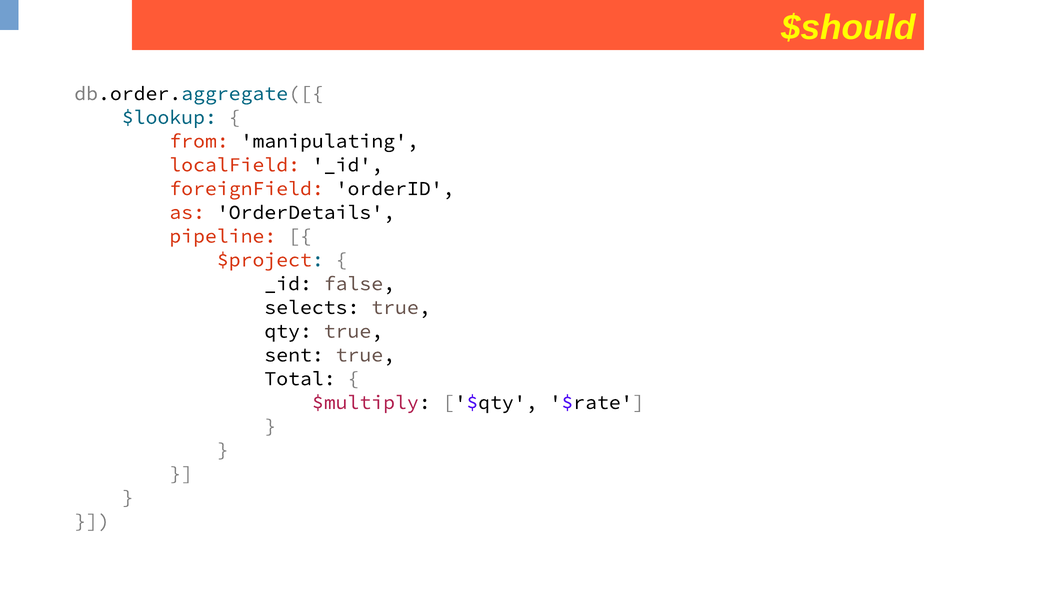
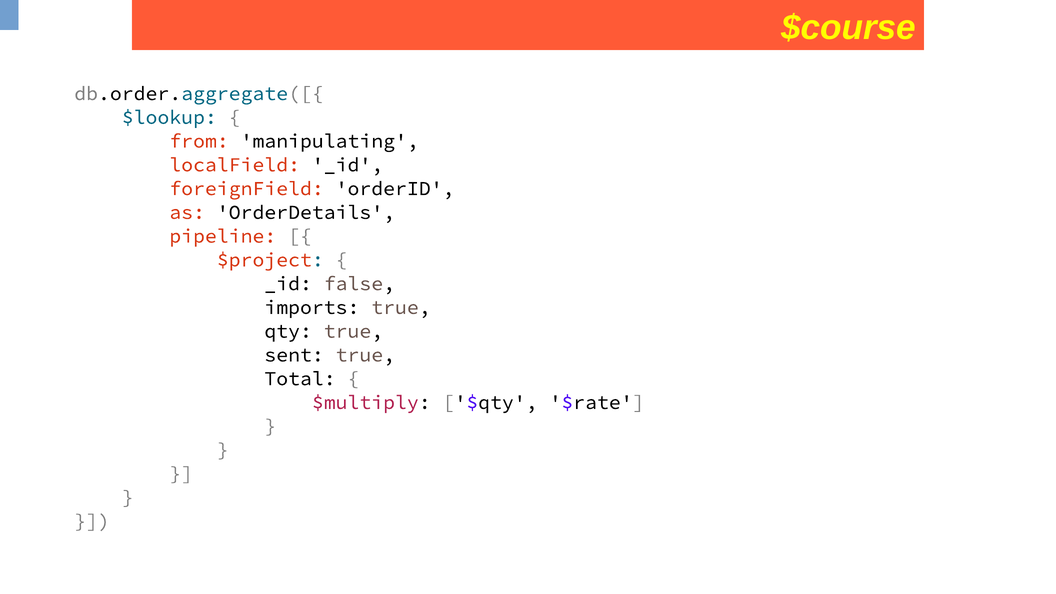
$should: $should -> $course (849, 27)
selects: selects -> imports (312, 307)
